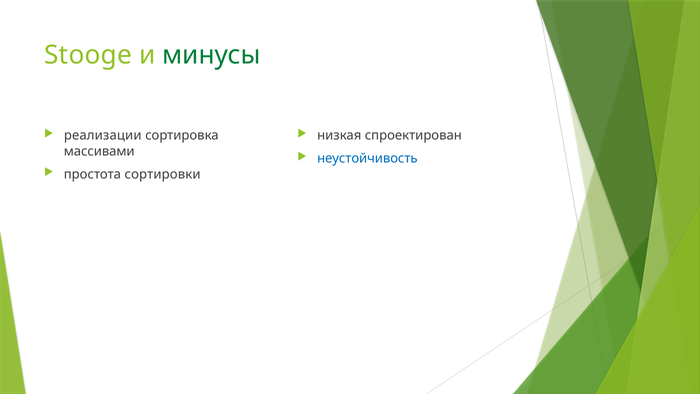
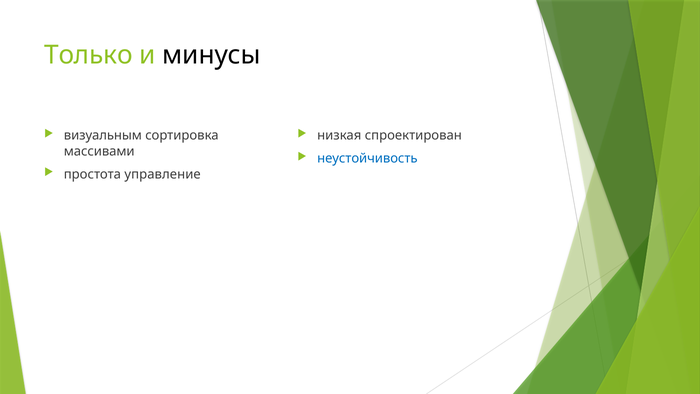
Stooge: Stooge -> Только (88, 55)
минусы colour: green -> black (212, 55)
реализации: реализации -> визуальным (103, 135)
сортировки: сортировки -> управление (163, 174)
